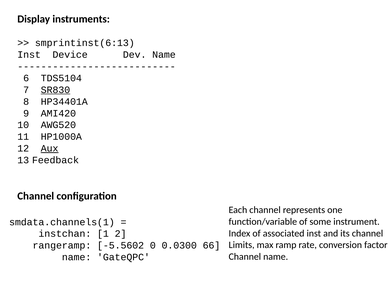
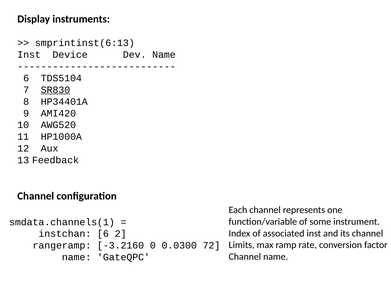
Aux underline: present -> none (50, 149)
instchan 1: 1 -> 6 (103, 234)
-5.5602: -5.5602 -> -3.2160 (121, 246)
66: 66 -> 72 (211, 246)
